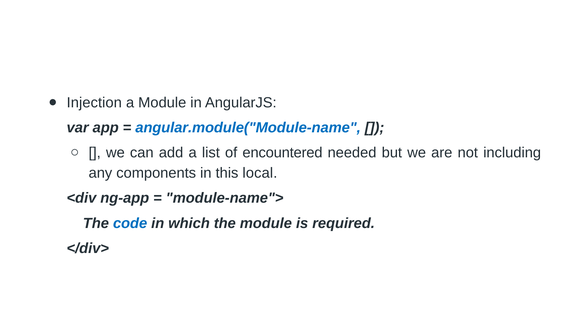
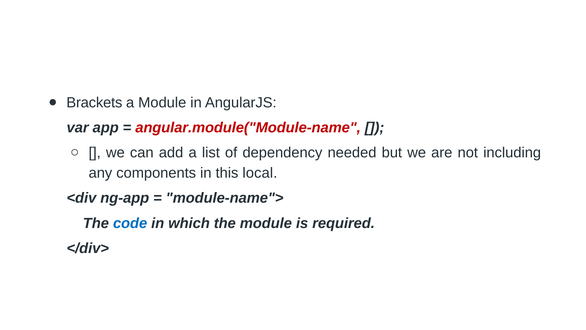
Injection: Injection -> Brackets (94, 102)
angular.module("Module-name colour: blue -> red (248, 127)
encountered: encountered -> dependency (282, 153)
